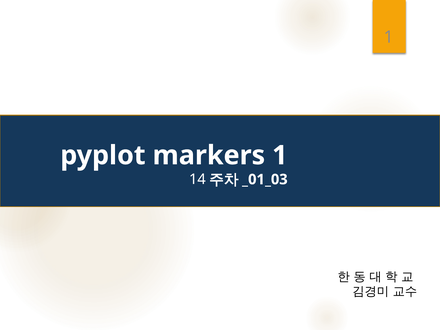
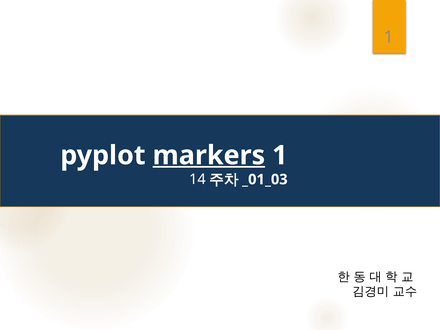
markers underline: none -> present (209, 155)
